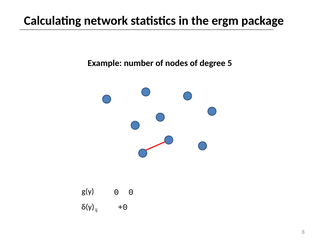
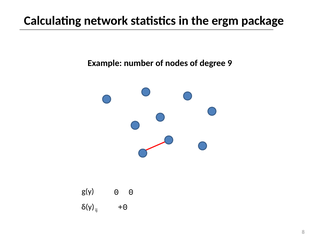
5: 5 -> 9 (230, 63)
